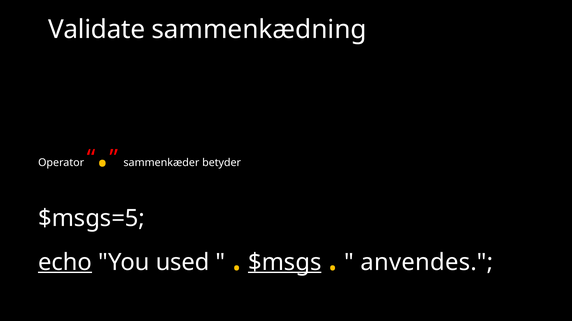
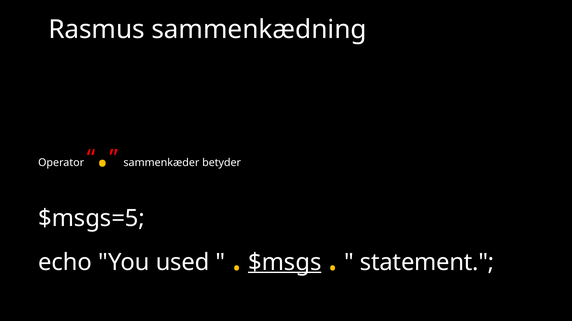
Validate: Validate -> Rasmus (97, 30)
echo underline: present -> none (65, 263)
anvendes: anvendes -> statement (427, 263)
